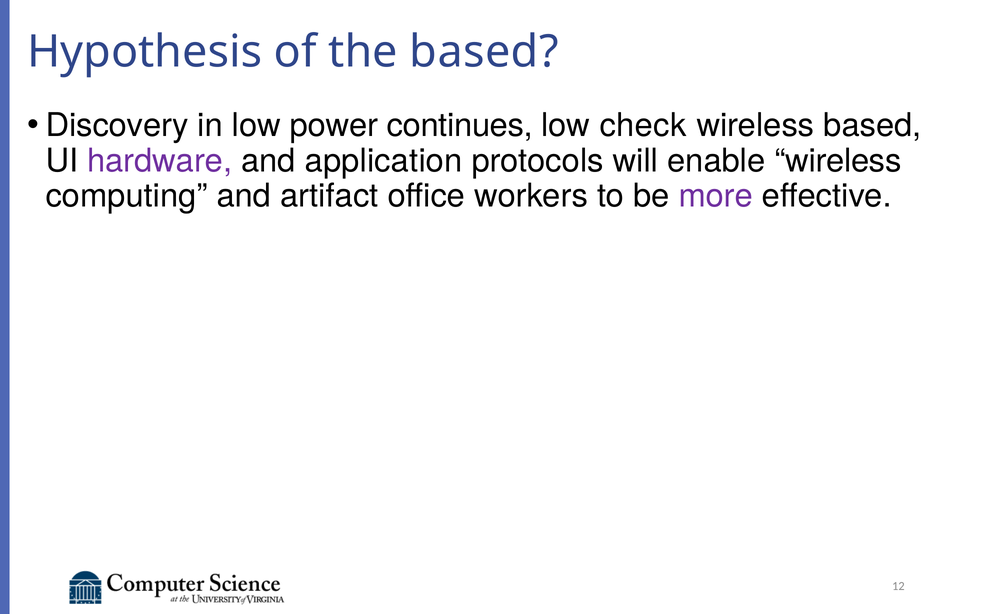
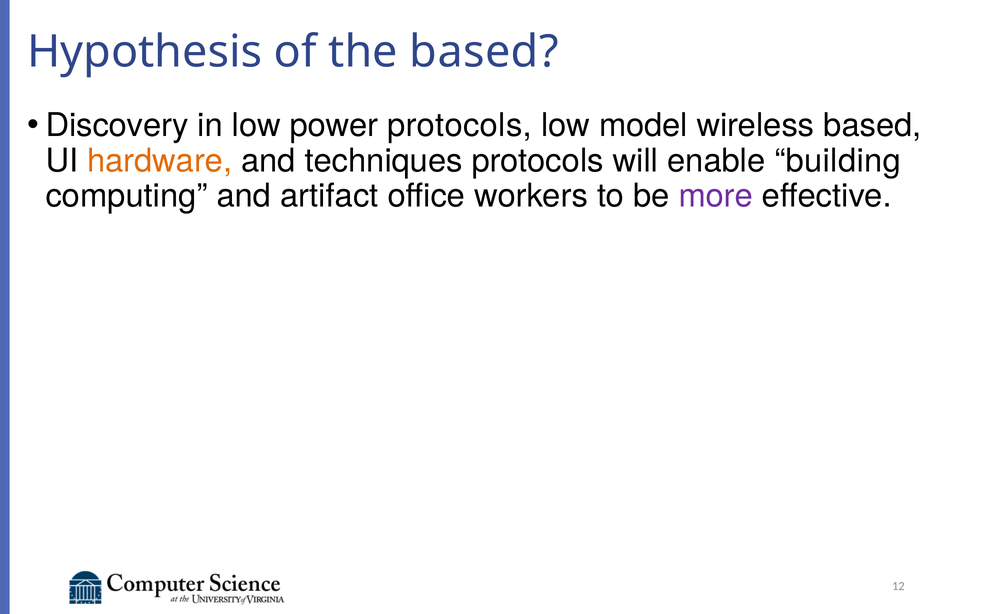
power continues: continues -> protocols (460, 125)
check: check -> model (643, 125)
hardware colour: purple -> orange (160, 161)
application: application -> techniques (384, 161)
enable wireless: wireless -> building (838, 161)
